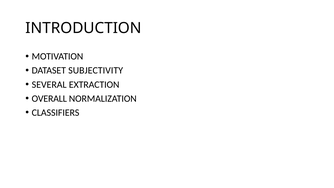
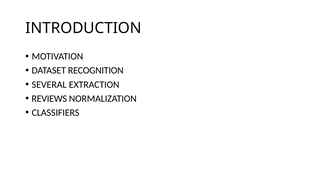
SUBJECTIVITY: SUBJECTIVITY -> RECOGNITION (96, 70)
OVERALL: OVERALL -> REVIEWS (49, 98)
